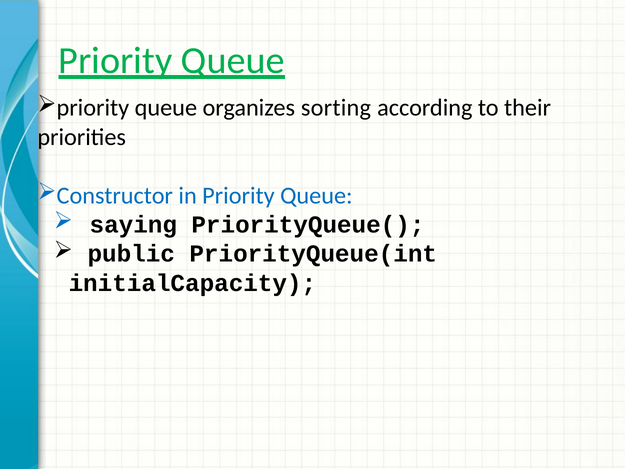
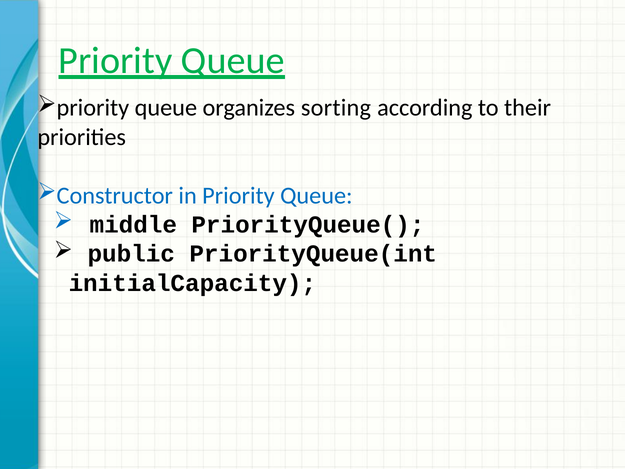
saying: saying -> middle (133, 225)
